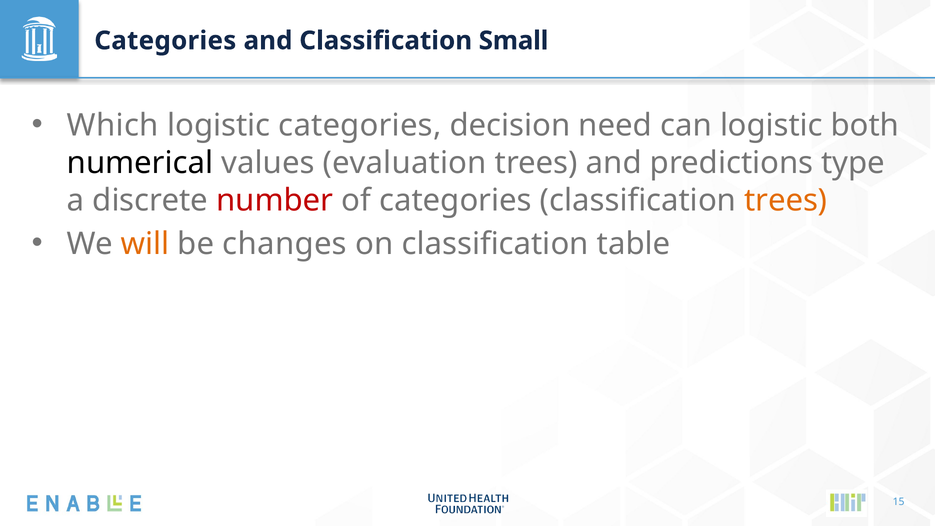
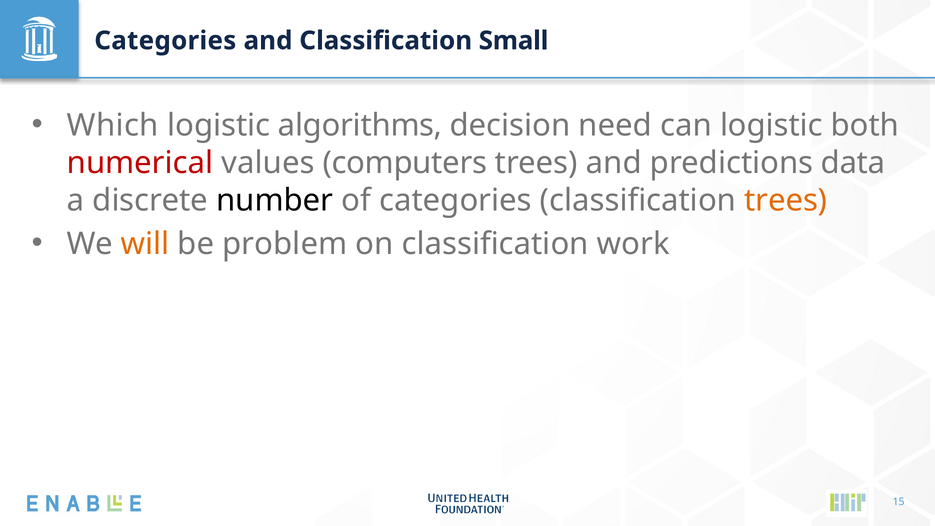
logistic categories: categories -> algorithms (360, 125)
numerical colour: black -> red (140, 163)
evaluation: evaluation -> computers (405, 163)
type: type -> data (853, 163)
number colour: red -> black (275, 200)
changes: changes -> problem (285, 244)
table: table -> work (633, 244)
